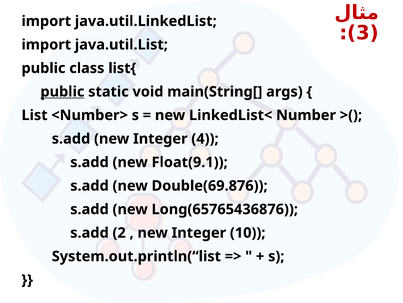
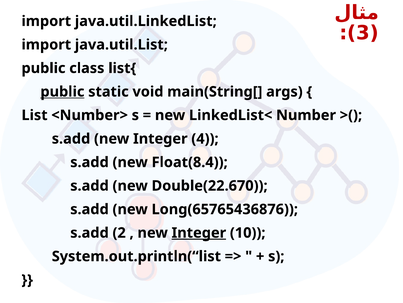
Float(9.1: Float(9.1 -> Float(8.4 (190, 162)
Double(69.876: Double(69.876 -> Double(22.670 (210, 185)
Integer underline: none -> present (199, 232)
